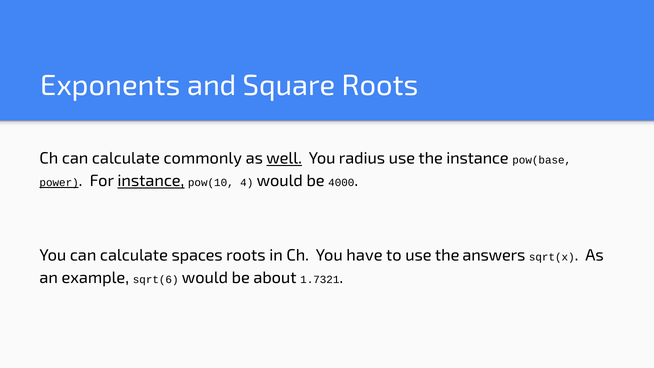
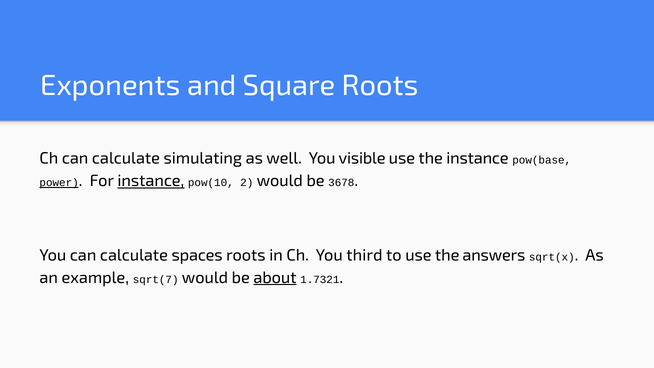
commonly: commonly -> simulating (203, 158)
well underline: present -> none (284, 158)
radius: radius -> visible (362, 158)
4: 4 -> 2 (247, 183)
4000: 4000 -> 3678 (341, 183)
have: have -> third (364, 255)
sqrt(6: sqrt(6 -> sqrt(7 (156, 279)
about underline: none -> present (275, 278)
